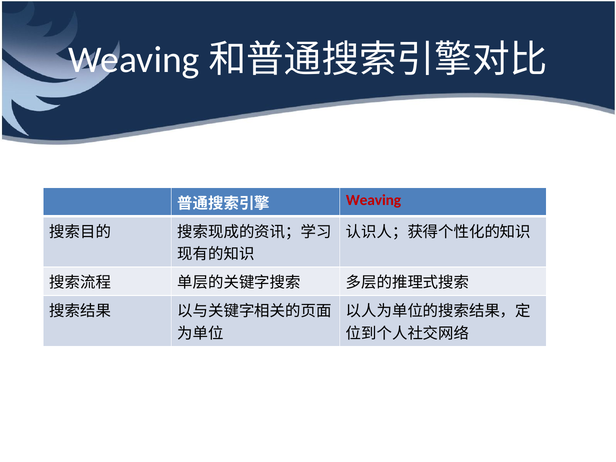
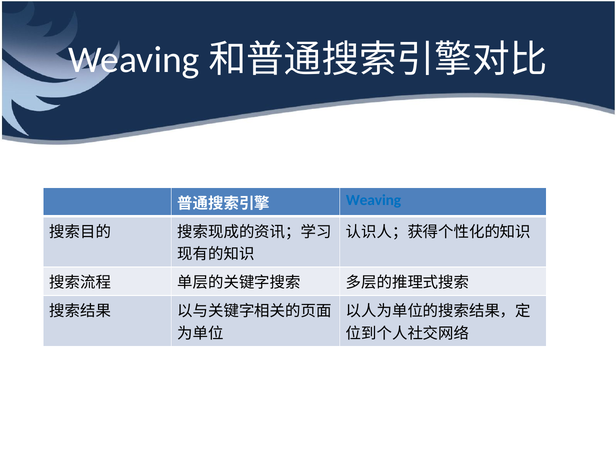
Weaving colour: red -> blue (374, 200)
